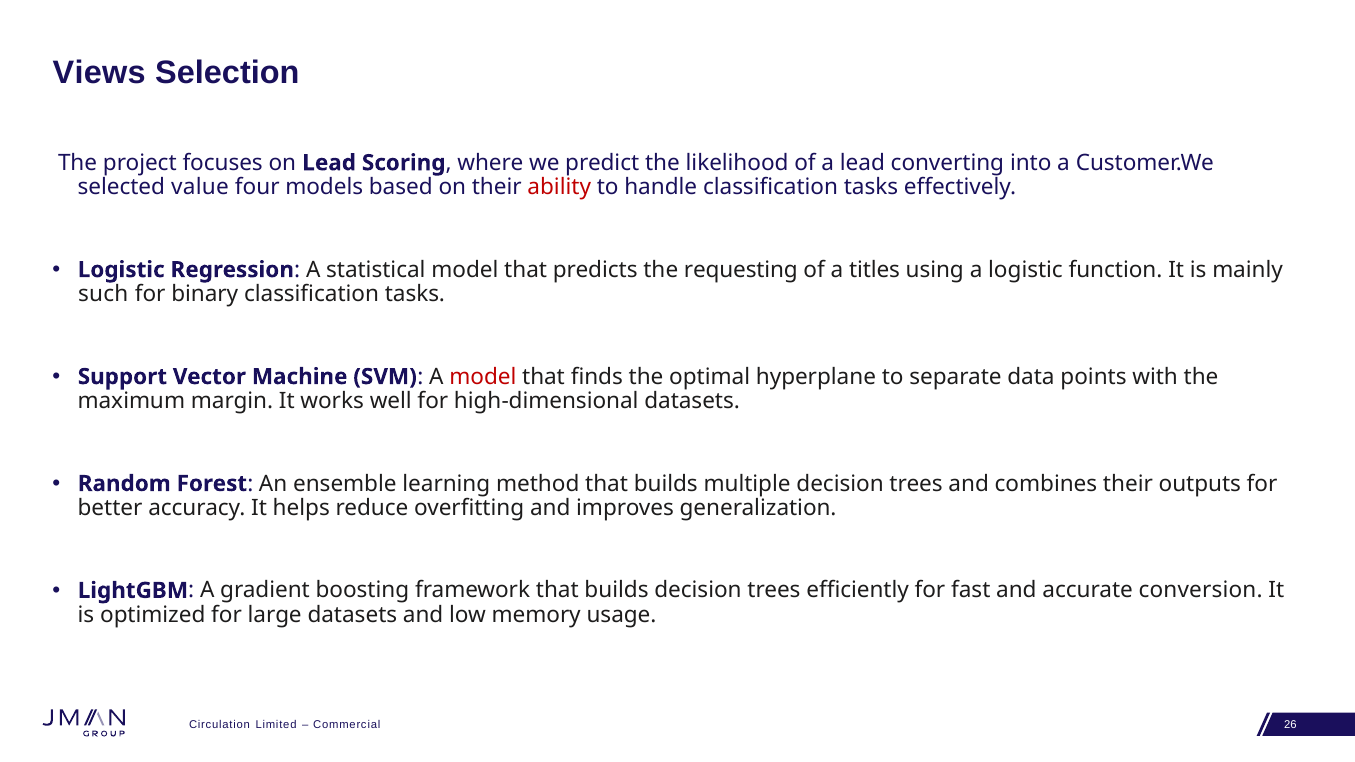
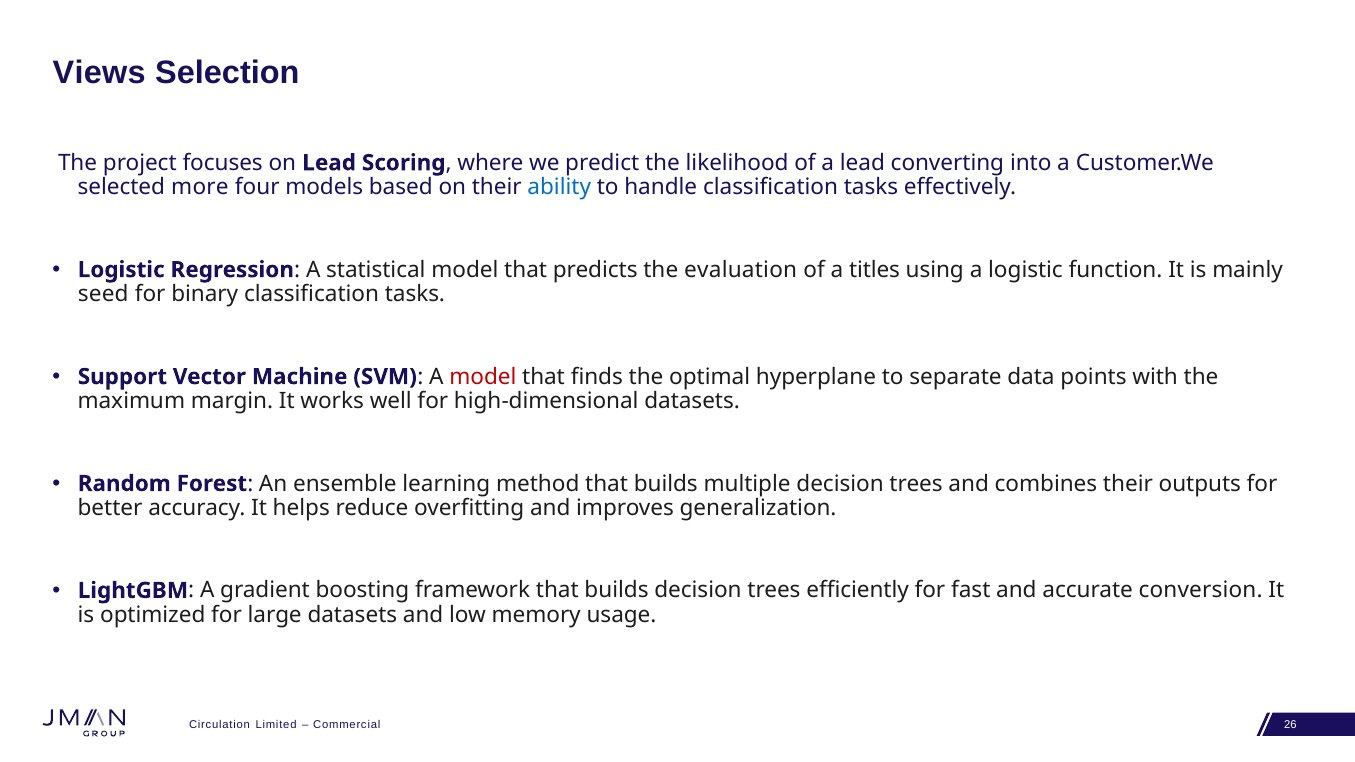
value: value -> more (200, 187)
ability colour: red -> blue (559, 187)
requesting: requesting -> evaluation (741, 270)
such: such -> seed (103, 294)
